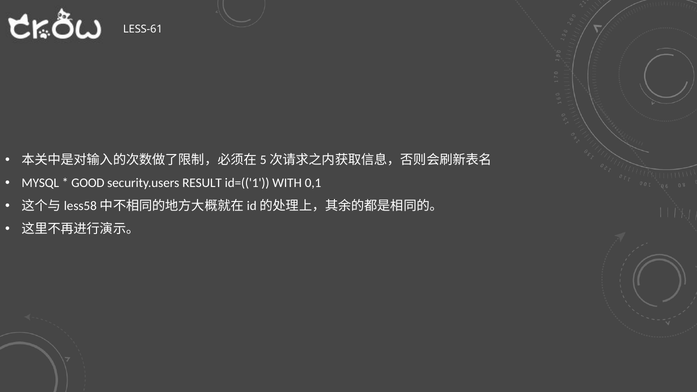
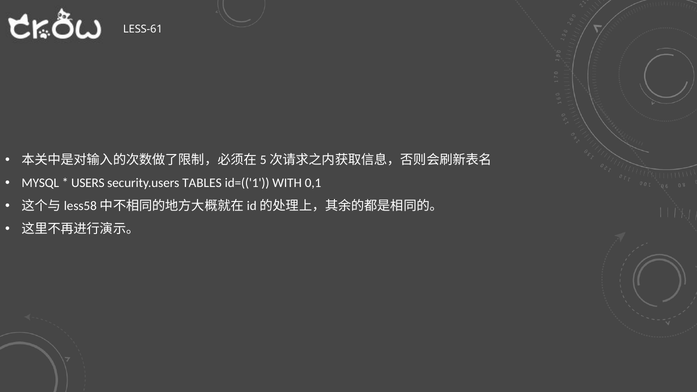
GOOD: GOOD -> USERS (88, 183)
RESULT: RESULT -> TABLES (202, 183)
